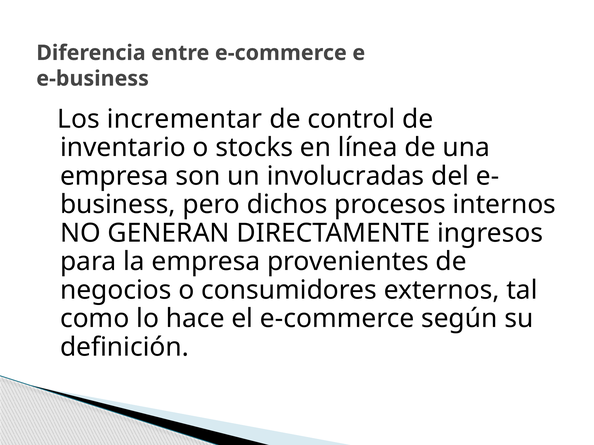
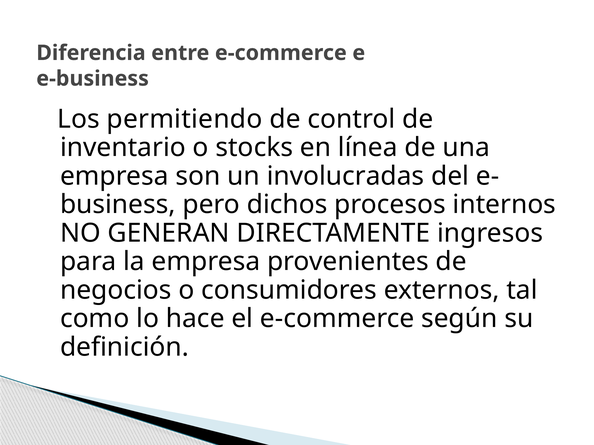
incrementar: incrementar -> permitiendo (184, 119)
